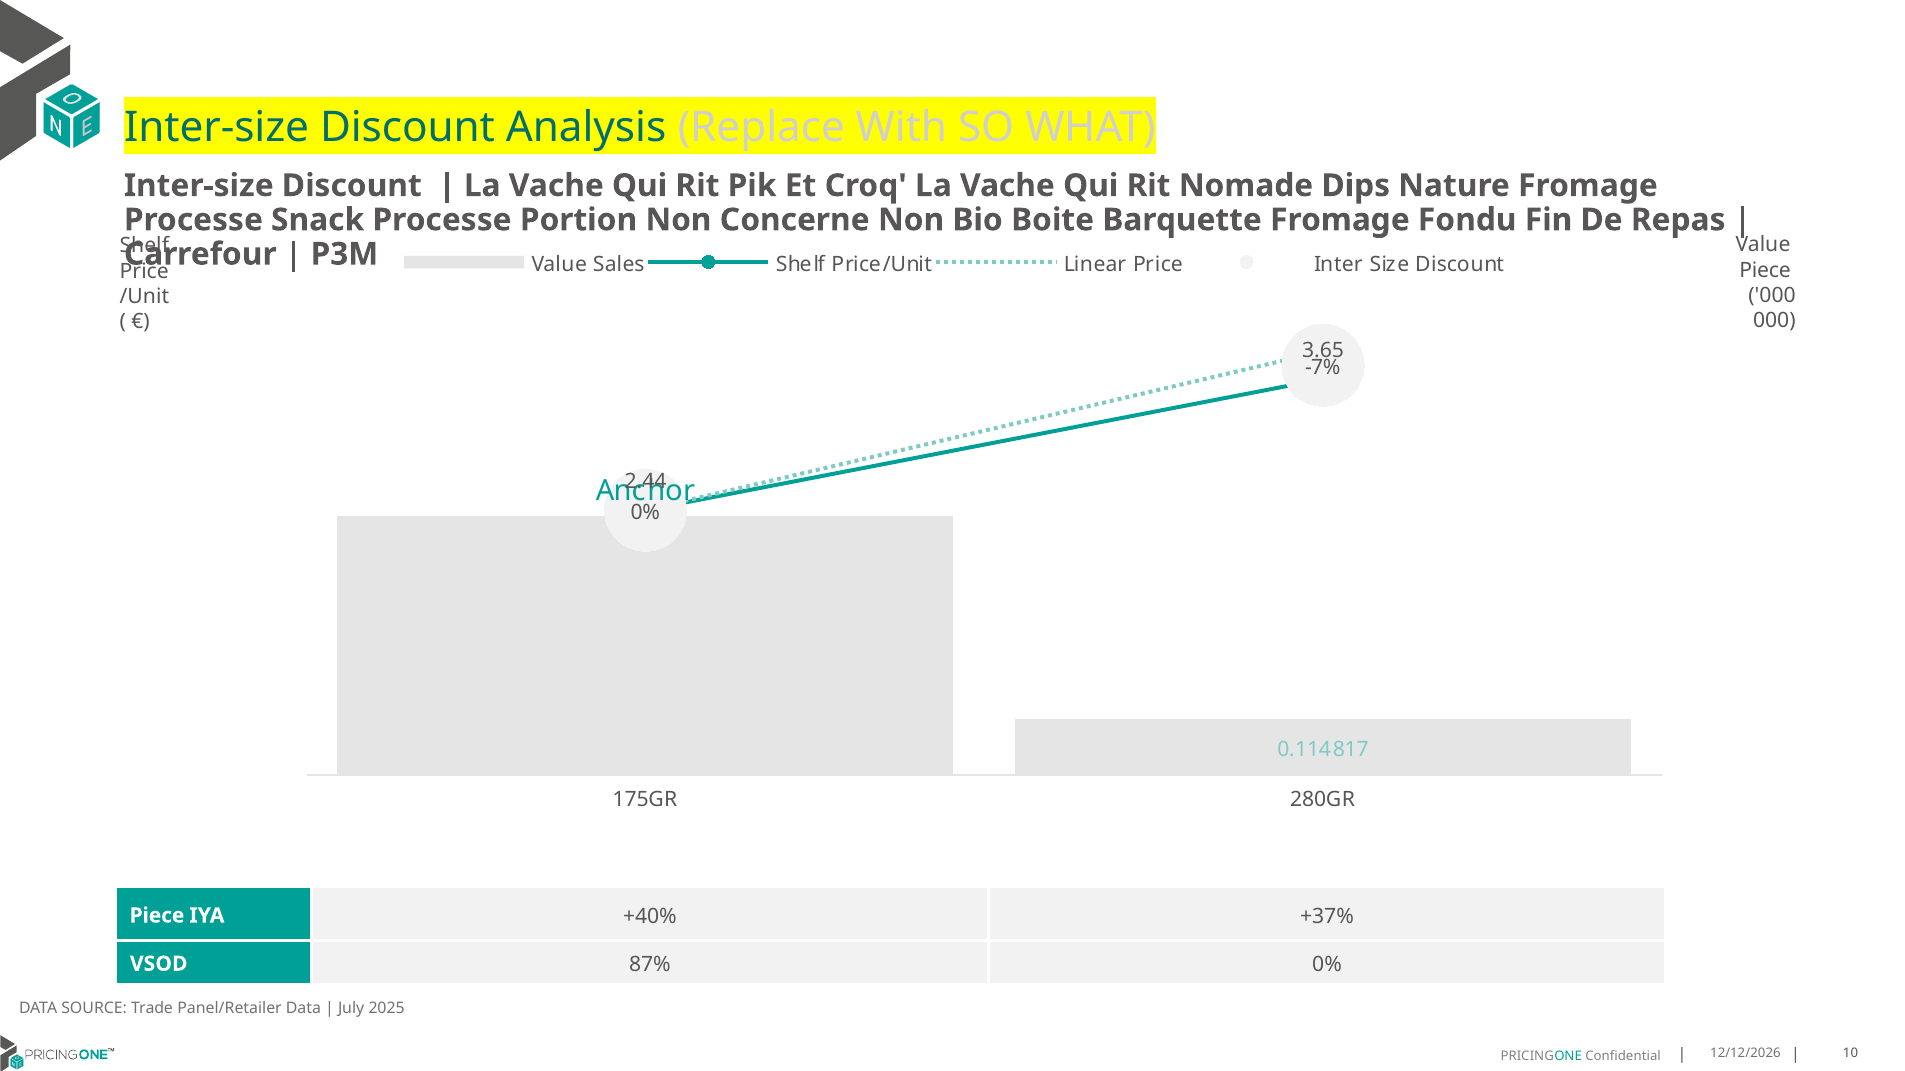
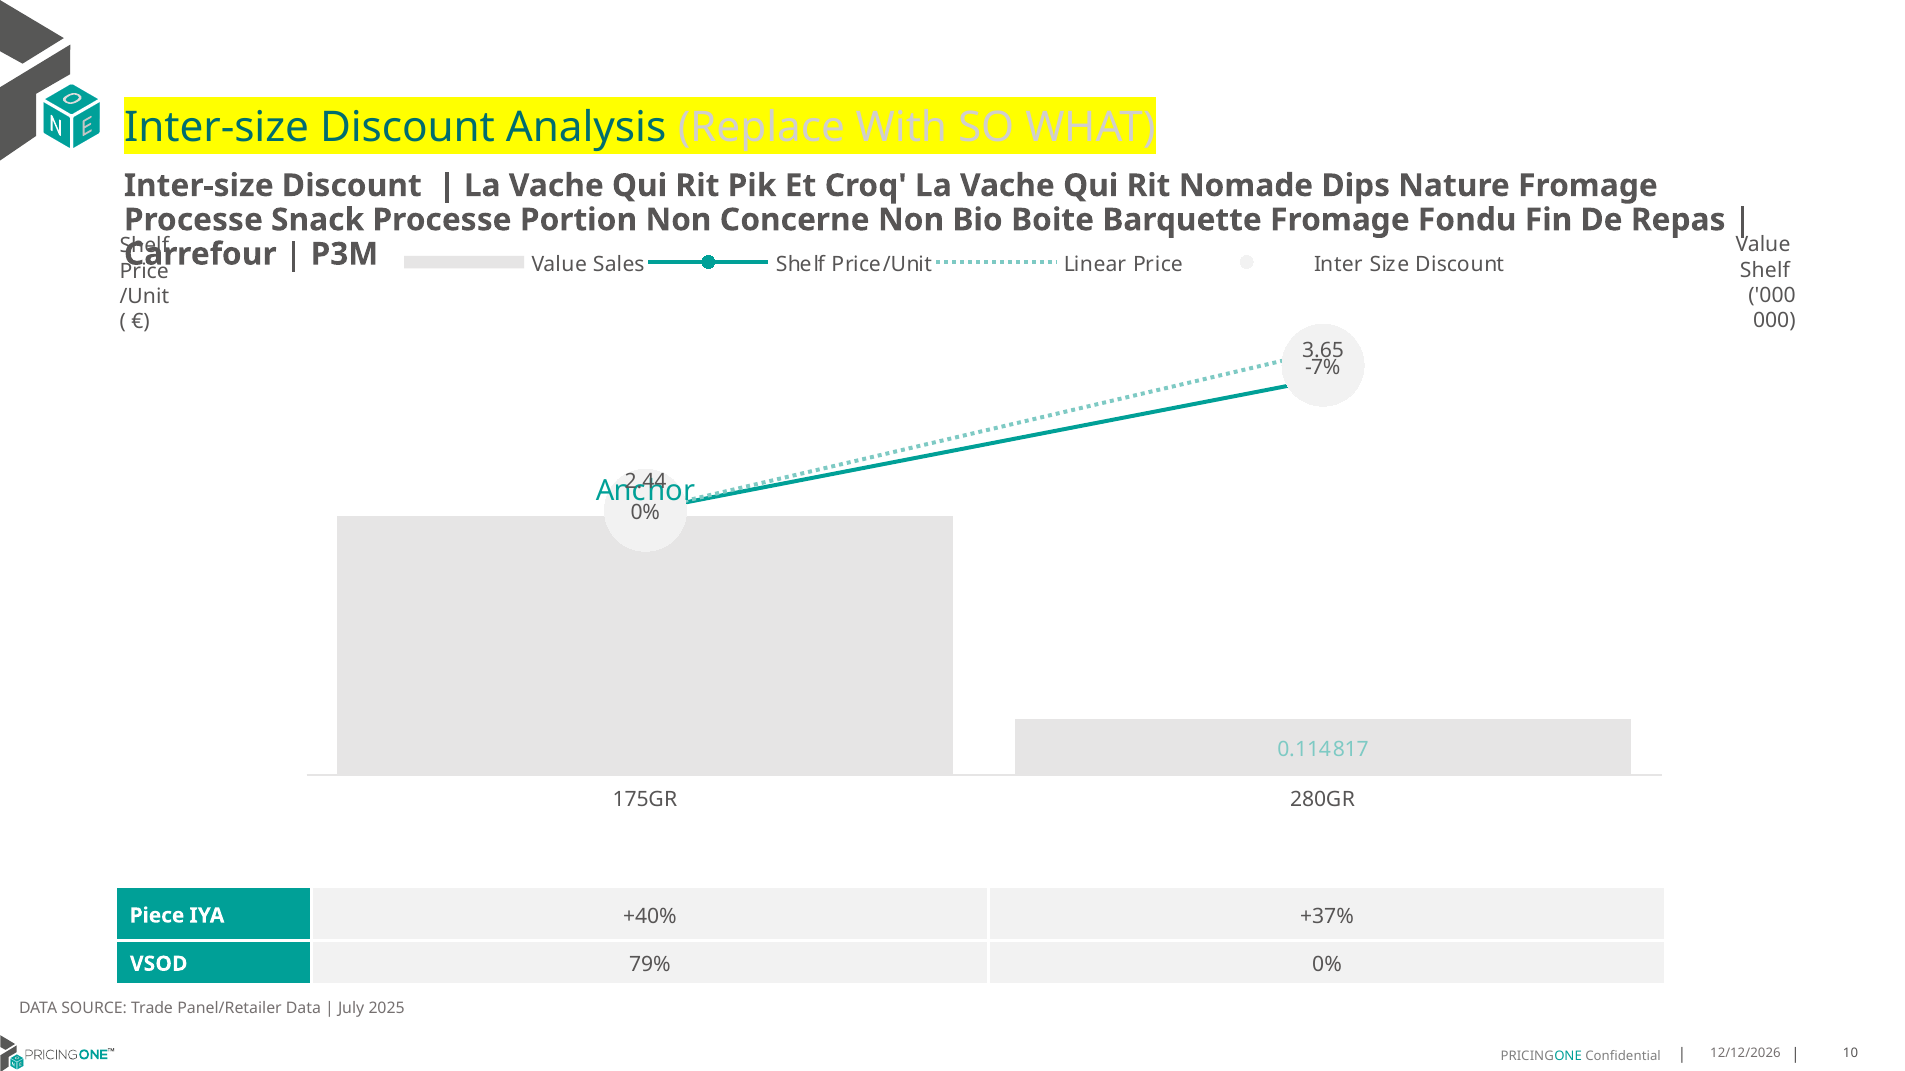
Piece: Piece -> Shelf (1765, 270)
87%: 87% -> 79% (650, 965)
